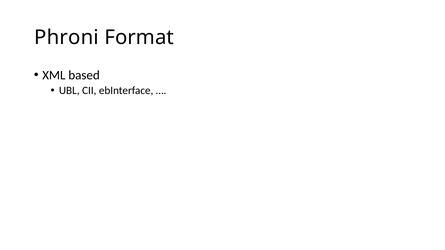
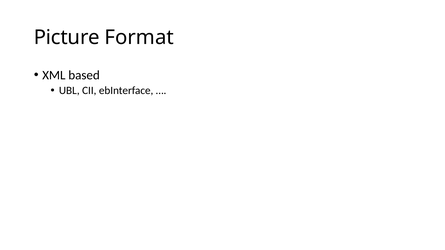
Phroni: Phroni -> Picture (67, 37)
